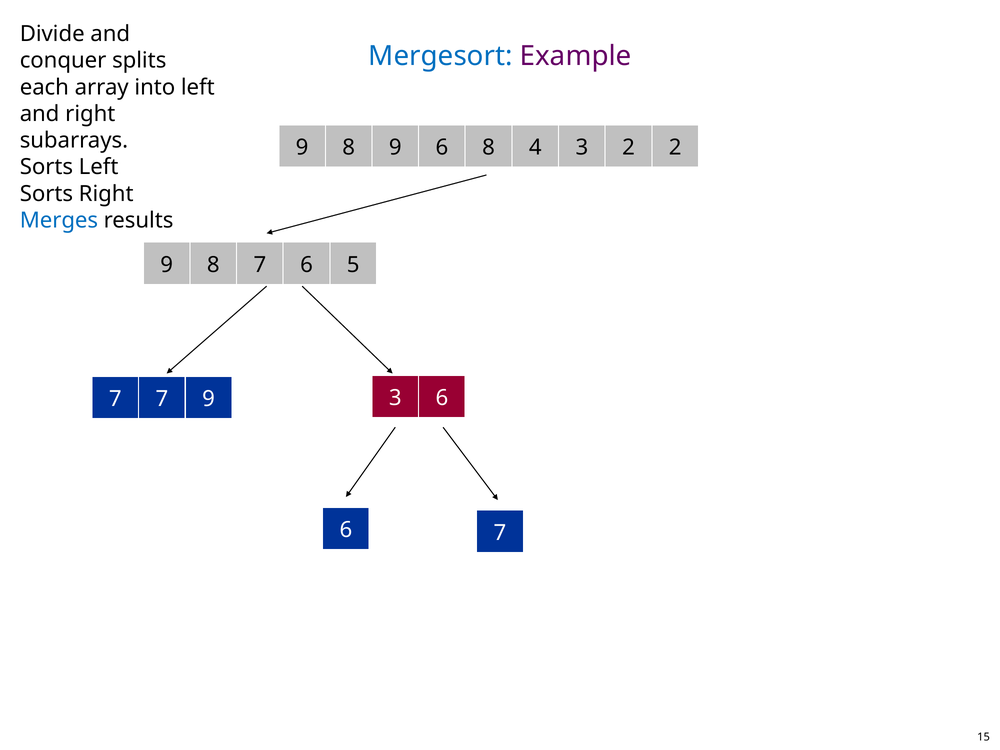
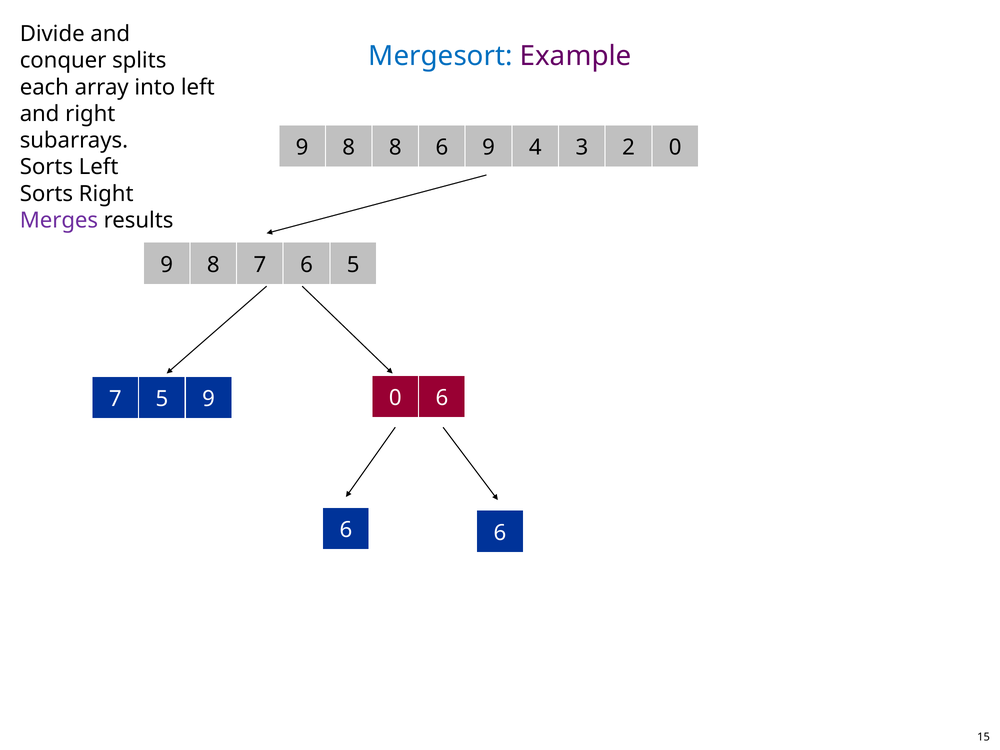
9: 9 -> 8 (395, 148)
6 8: 8 -> 9 (489, 148)
2 2: 2 -> 0 (675, 148)
Merges colour: blue -> purple (59, 220)
7 7: 7 -> 5 (162, 399)
9 3: 3 -> 0 (395, 398)
7: 7 -> 6 (500, 533)
